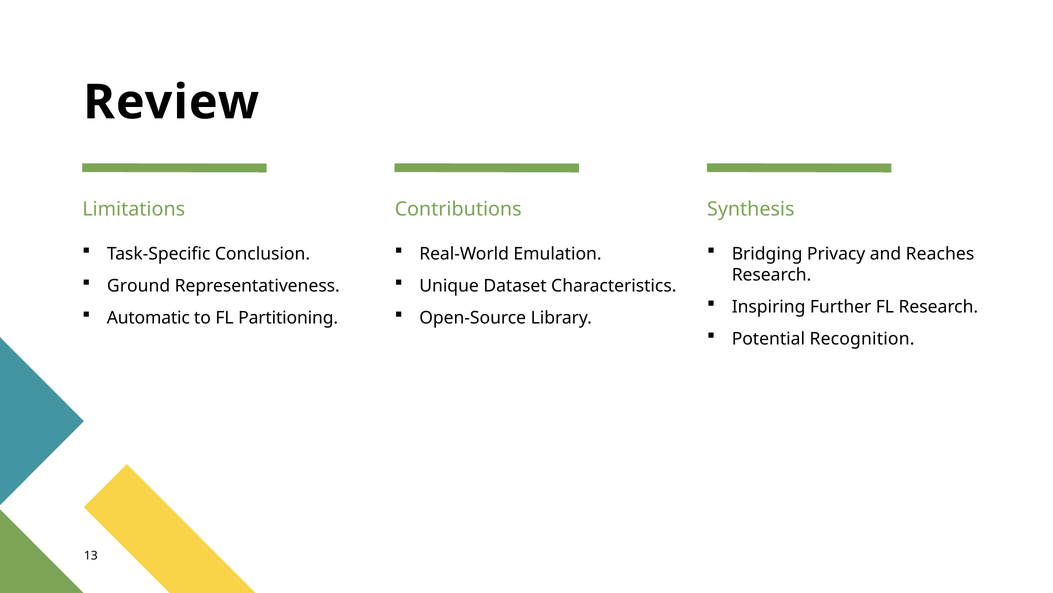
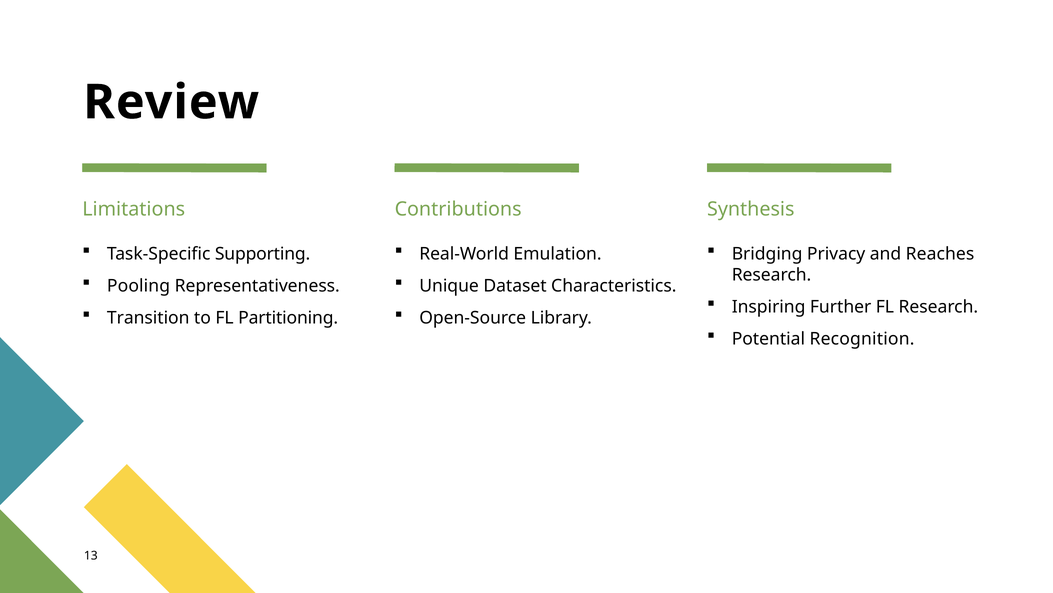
Conclusion: Conclusion -> Supporting (263, 253)
Ground: Ground -> Pooling (139, 285)
Automatic: Automatic -> Transition (148, 317)
